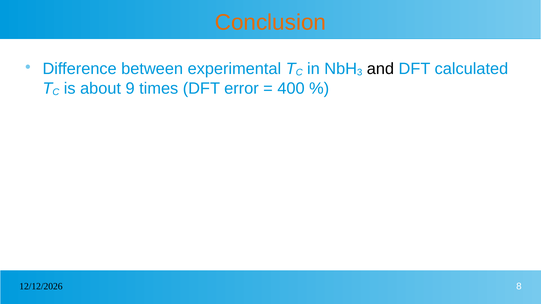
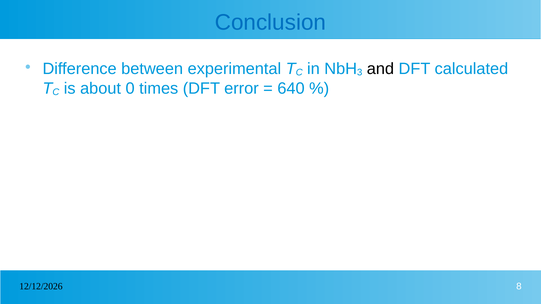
Conclusion colour: orange -> blue (270, 22)
9: 9 -> 0 (130, 89)
400: 400 -> 640 (291, 89)
